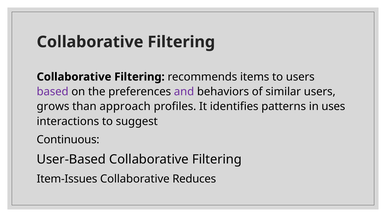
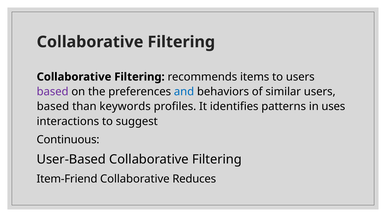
and colour: purple -> blue (184, 92)
grows: grows -> based (53, 107)
approach: approach -> keywords (125, 107)
Item-Issues: Item-Issues -> Item-Friend (67, 179)
